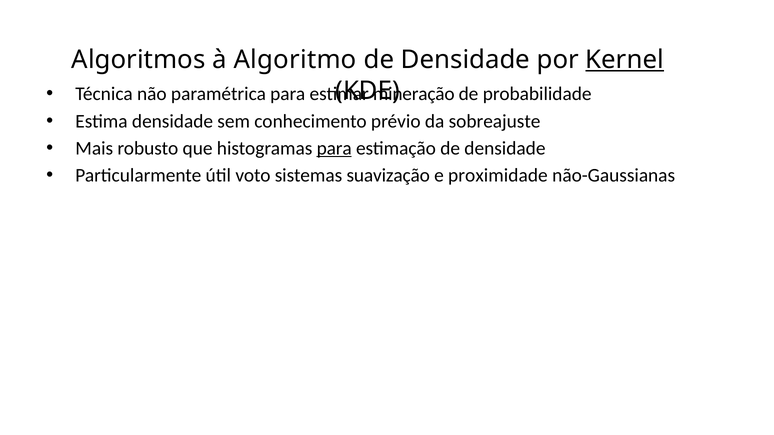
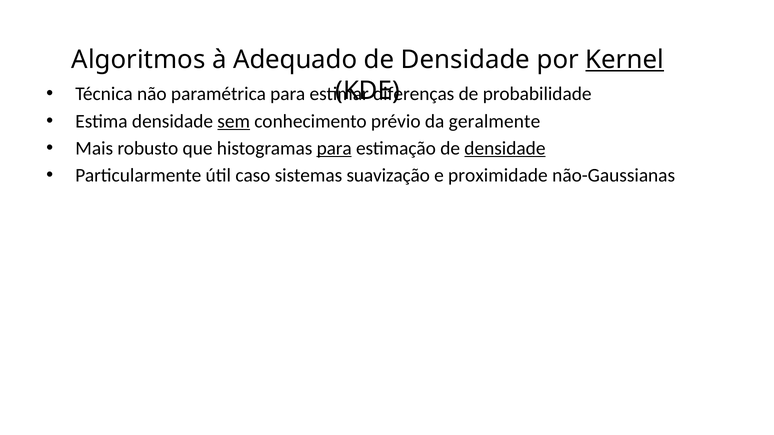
Algoritmo: Algoritmo -> Adequado (295, 60)
mineração: mineração -> diferenças (414, 94)
sem underline: none -> present (234, 121)
sobreajuste: sobreajuste -> geralmente (494, 121)
densidade underline: none -> present (505, 148)
voto: voto -> caso (253, 175)
